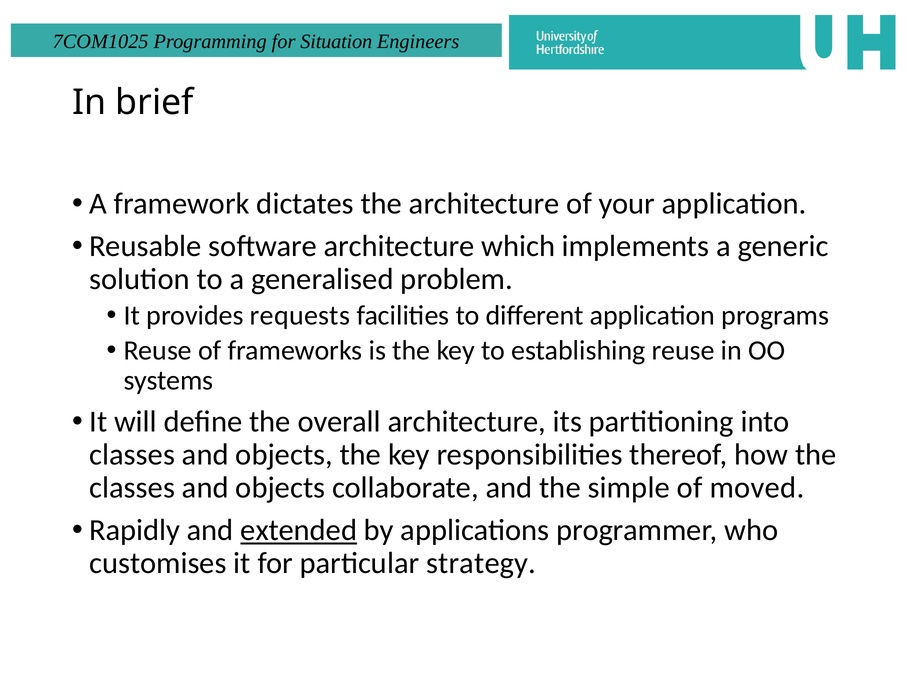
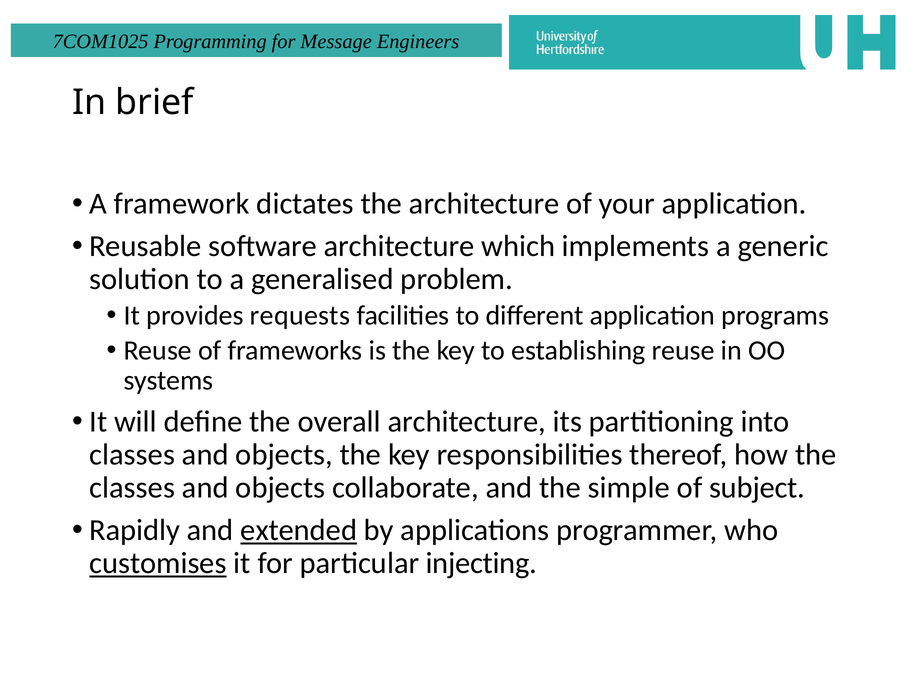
Situation: Situation -> Message (336, 42)
moved: moved -> subject (757, 488)
customises underline: none -> present (158, 564)
strategy: strategy -> injecting (481, 564)
